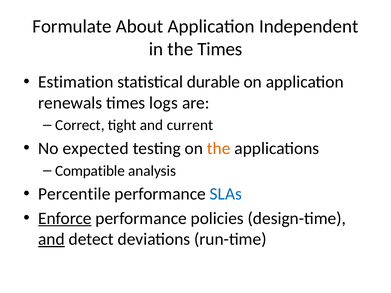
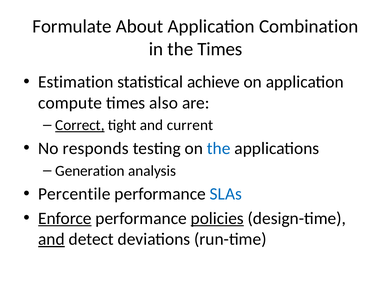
Independent: Independent -> Combination (309, 26)
durable: durable -> achieve (213, 82)
renewals: renewals -> compute (70, 103)
logs: logs -> also (164, 103)
Correct underline: none -> present (80, 125)
expected: expected -> responds (96, 149)
the colour: orange -> blue (219, 149)
Compatible: Compatible -> Generation (90, 171)
policies underline: none -> present (217, 218)
